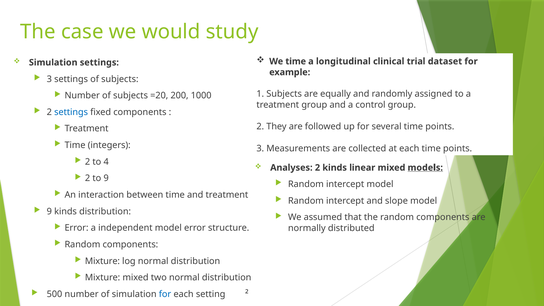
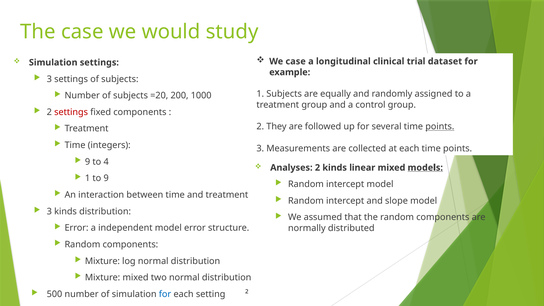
We time: time -> case (296, 61)
settings colour: blue -> red (71, 112)
points underline: none -> present (440, 127)
2: 2 -> 9 (88, 162)
2: 2 -> 1 (88, 178)
9: 9 -> 3 (49, 211)
